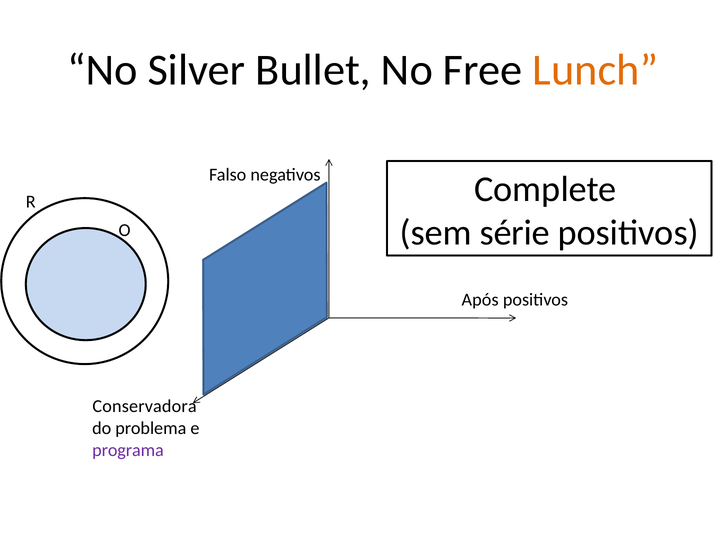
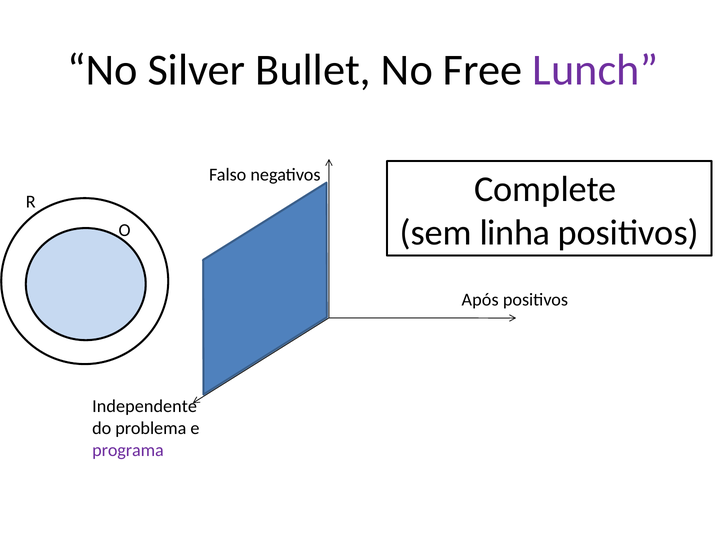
Lunch colour: orange -> purple (595, 70)
série: série -> linha (515, 232)
Conservadora: Conservadora -> Independente (145, 406)
